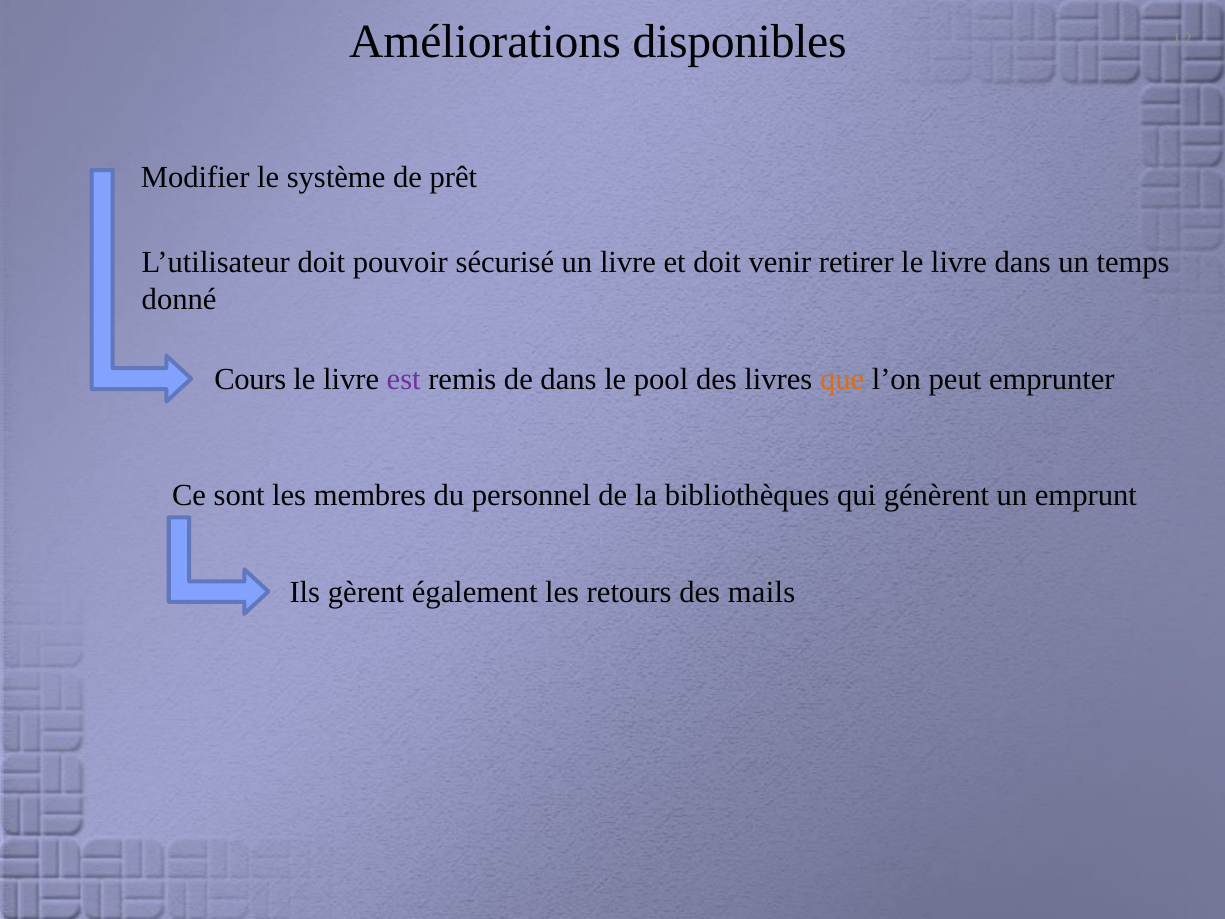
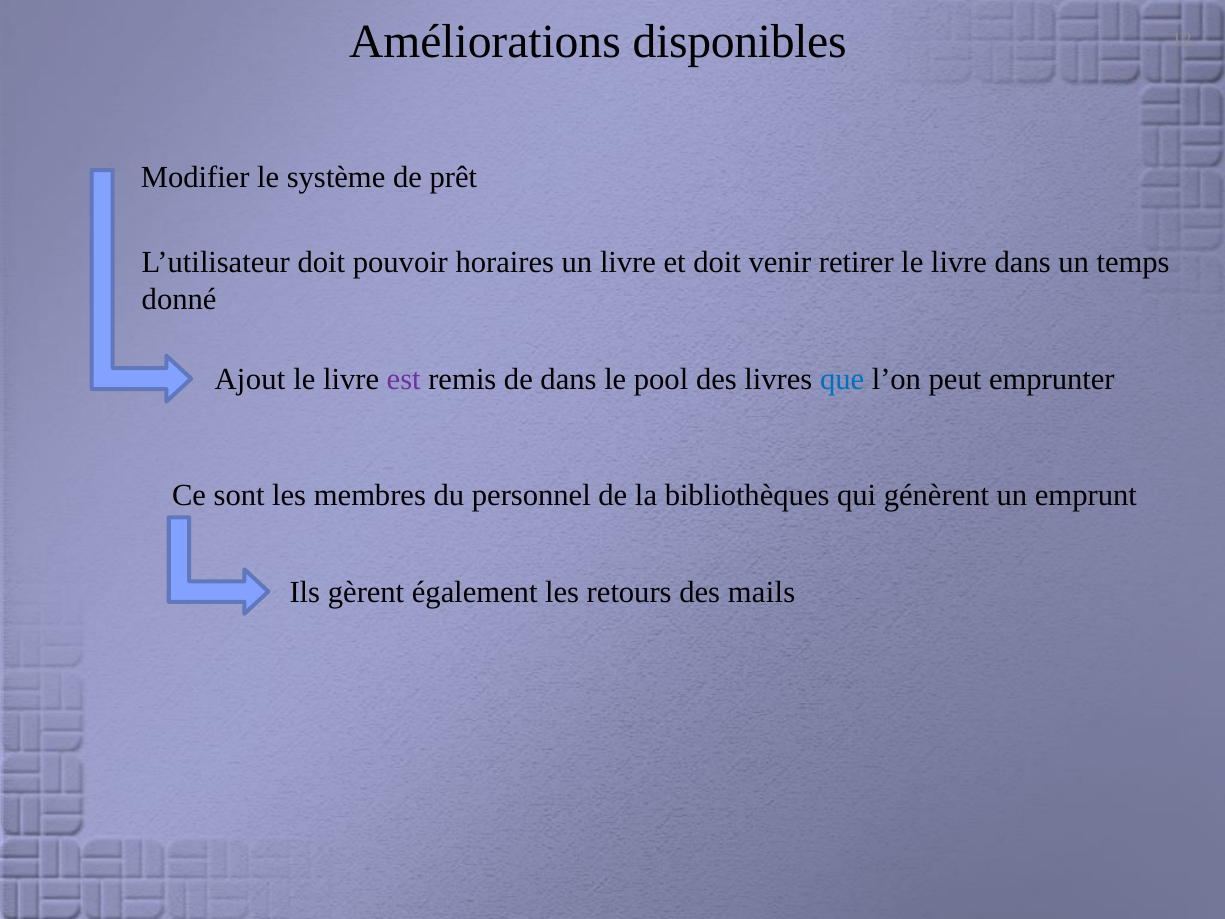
sécurisé: sécurisé -> horaires (505, 263)
Cours: Cours -> Ajout (250, 380)
que colour: orange -> blue (842, 380)
